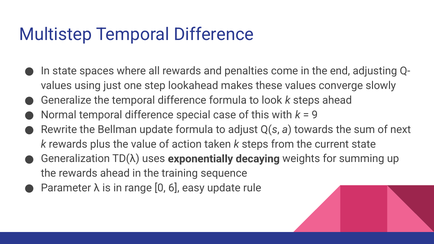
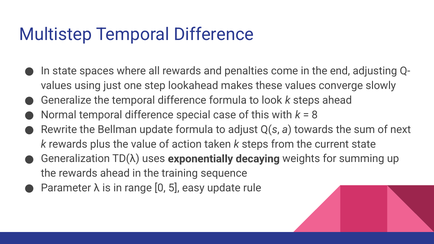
9: 9 -> 8 (315, 115)
6: 6 -> 5 (174, 188)
